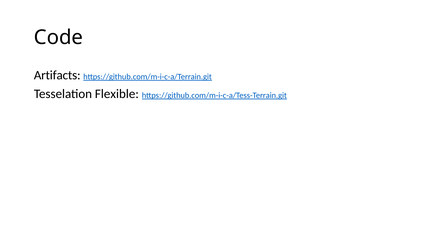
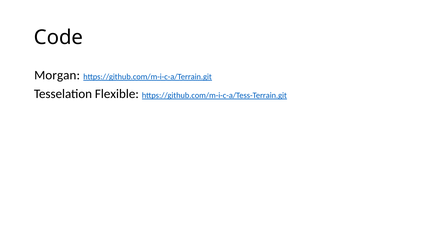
Artifacts: Artifacts -> Morgan (57, 75)
